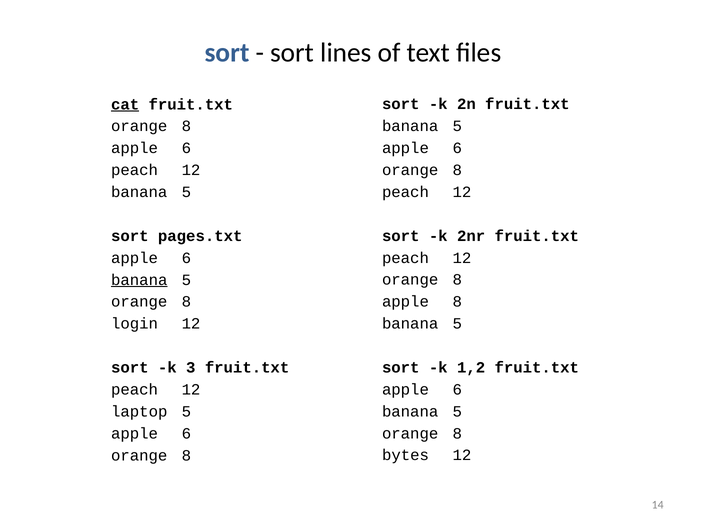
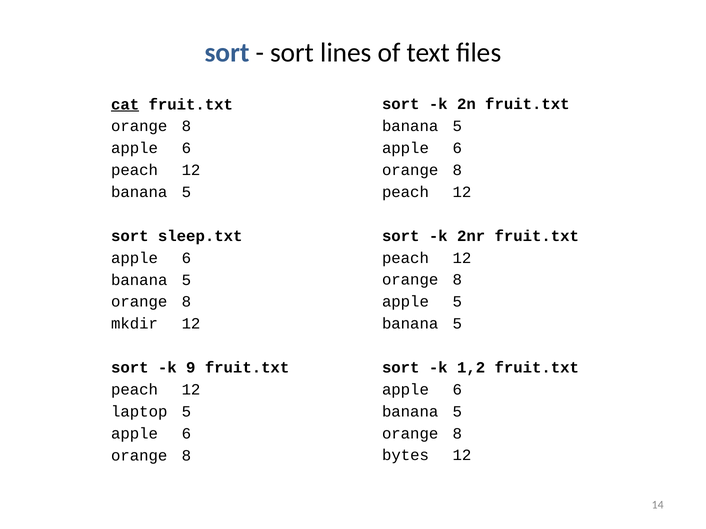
pages.txt: pages.txt -> sleep.txt (200, 236)
banana underline: present -> none (139, 280)
apple 8: 8 -> 5 (457, 302)
login: login -> mkdir (135, 324)
3: 3 -> 9 (191, 368)
